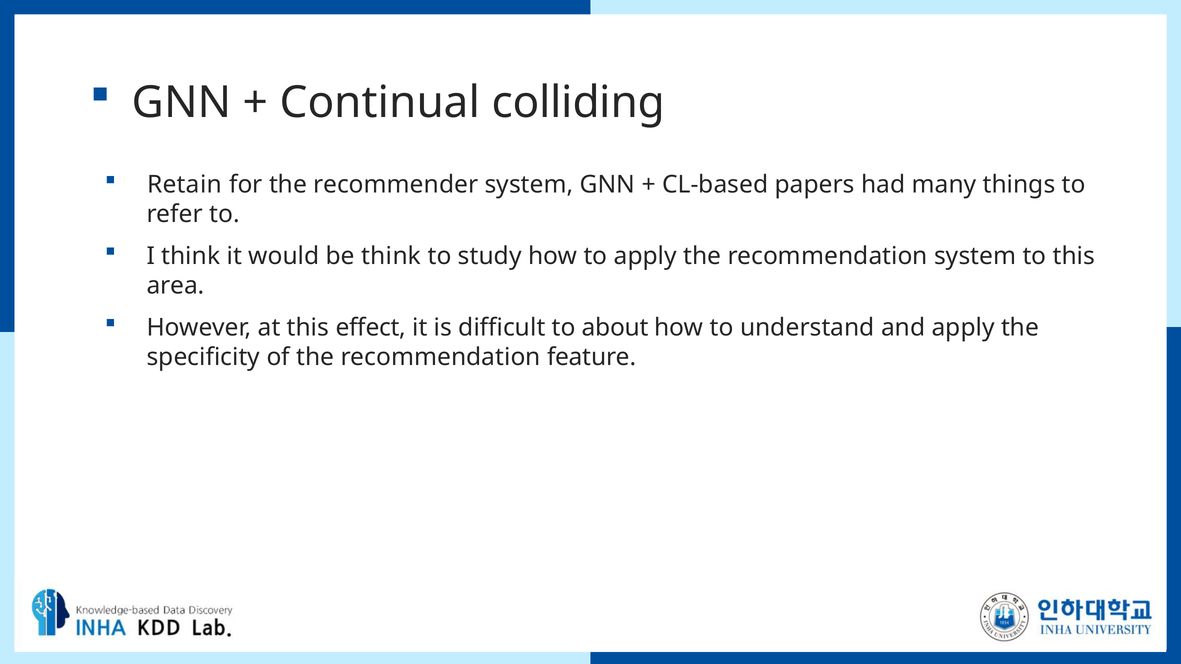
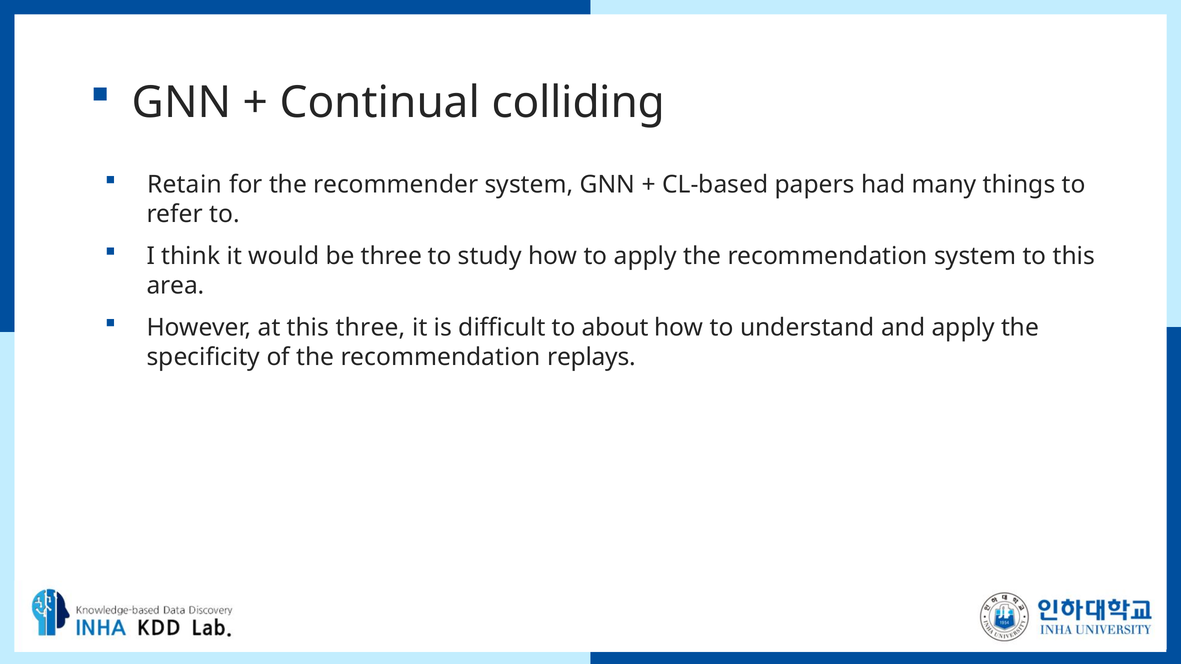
be think: think -> three (391, 256)
this effect: effect -> three (371, 328)
feature: feature -> replays (592, 357)
